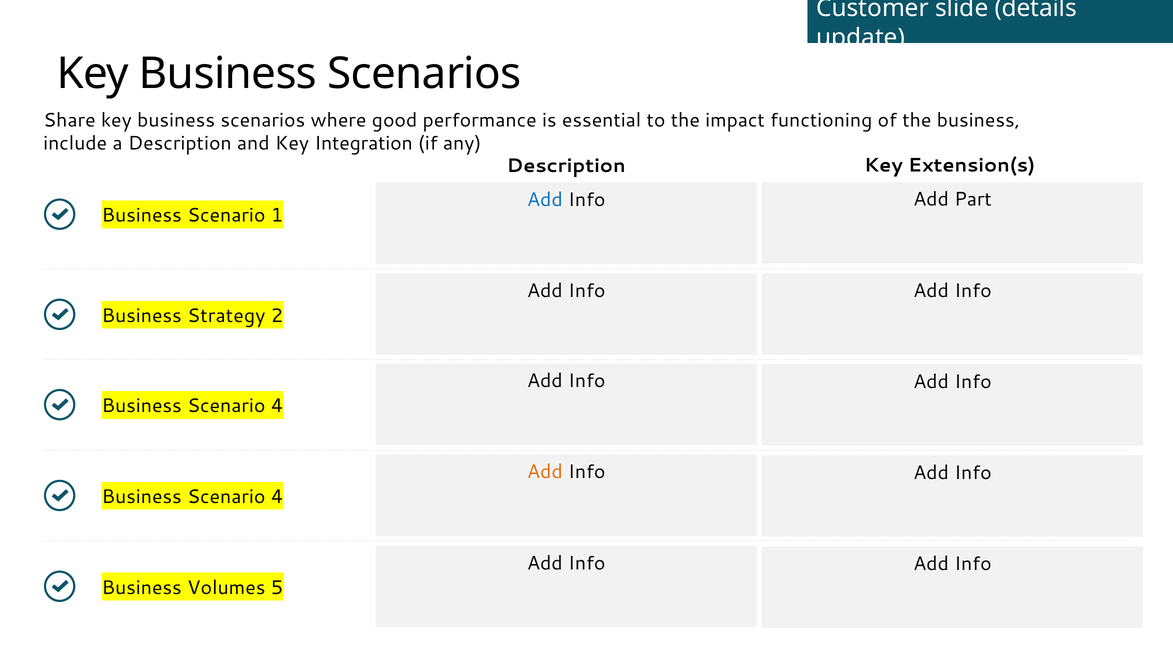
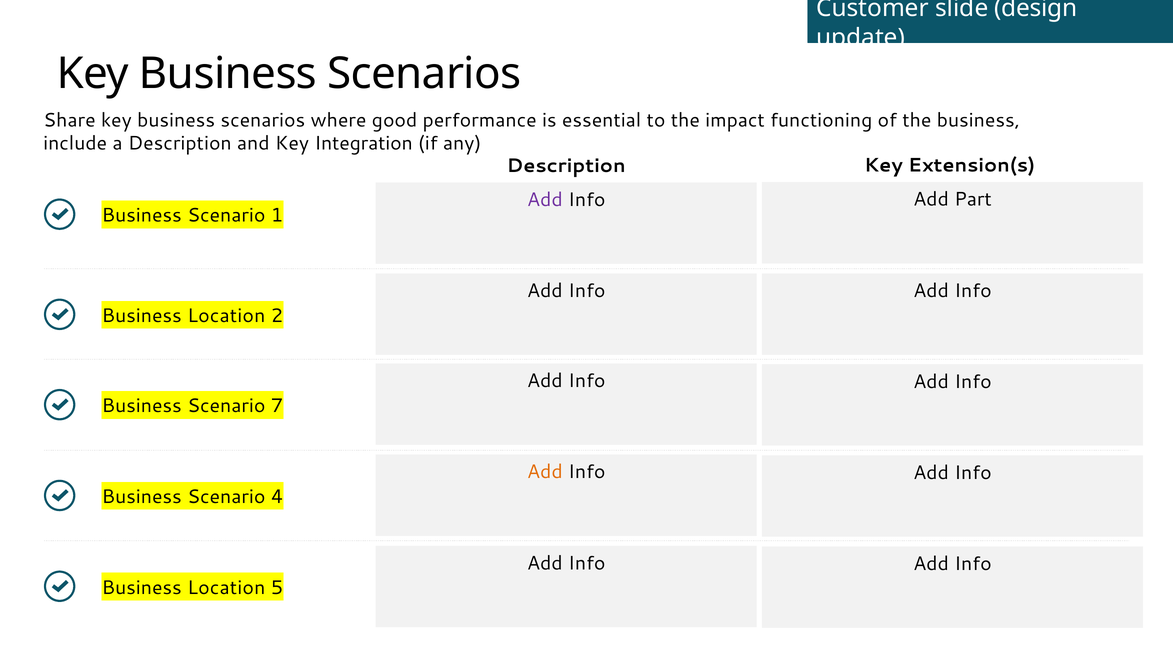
details: details -> design (1036, 8)
Add colour: blue -> purple (545, 200)
Strategy: Strategy -> Location (226, 316)
4: 4 -> 7 (277, 406)
Volumes: Volumes -> Location (226, 587)
